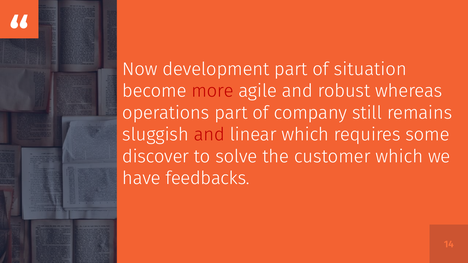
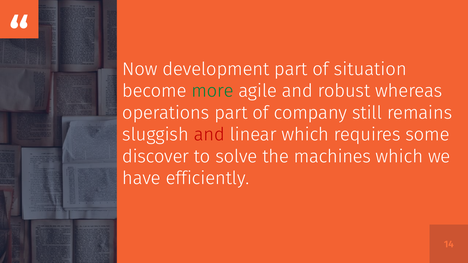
more colour: red -> green (212, 91)
customer: customer -> machines (332, 157)
feedbacks: feedbacks -> efficiently (207, 178)
